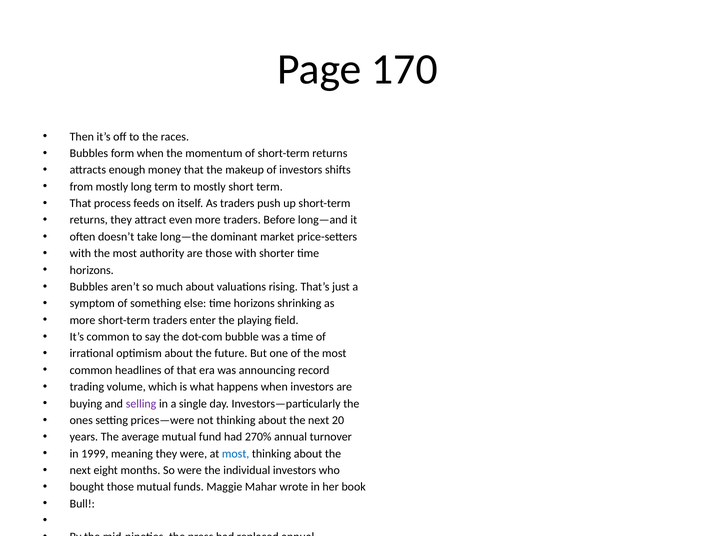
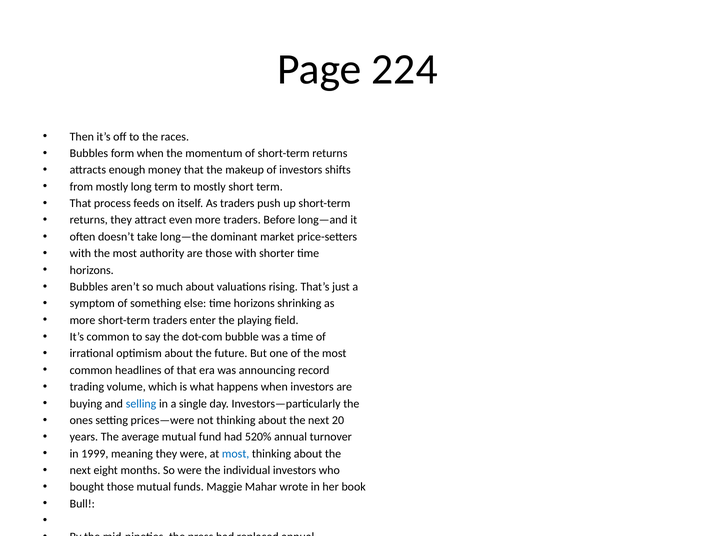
170: 170 -> 224 (405, 69)
selling colour: purple -> blue (141, 404)
270%: 270% -> 520% (258, 437)
